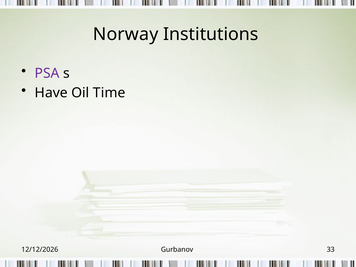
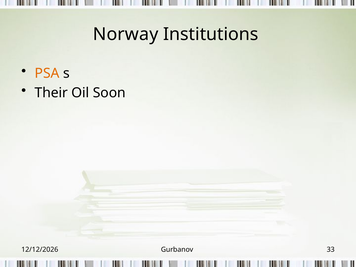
PSA colour: purple -> orange (47, 73)
Have: Have -> Their (51, 93)
Time: Time -> Soon (109, 93)
